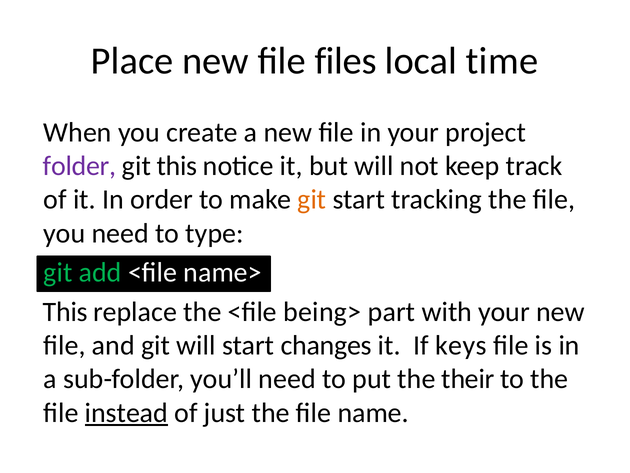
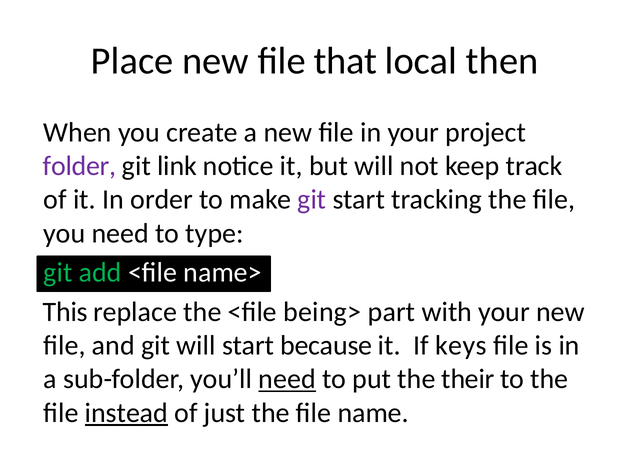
files: files -> that (346, 61)
time: time -> then (502, 61)
git this: this -> link (177, 166)
git colour: orange -> purple (312, 199)
changes: changes -> because (326, 345)
need underline: none -> present (287, 379)
